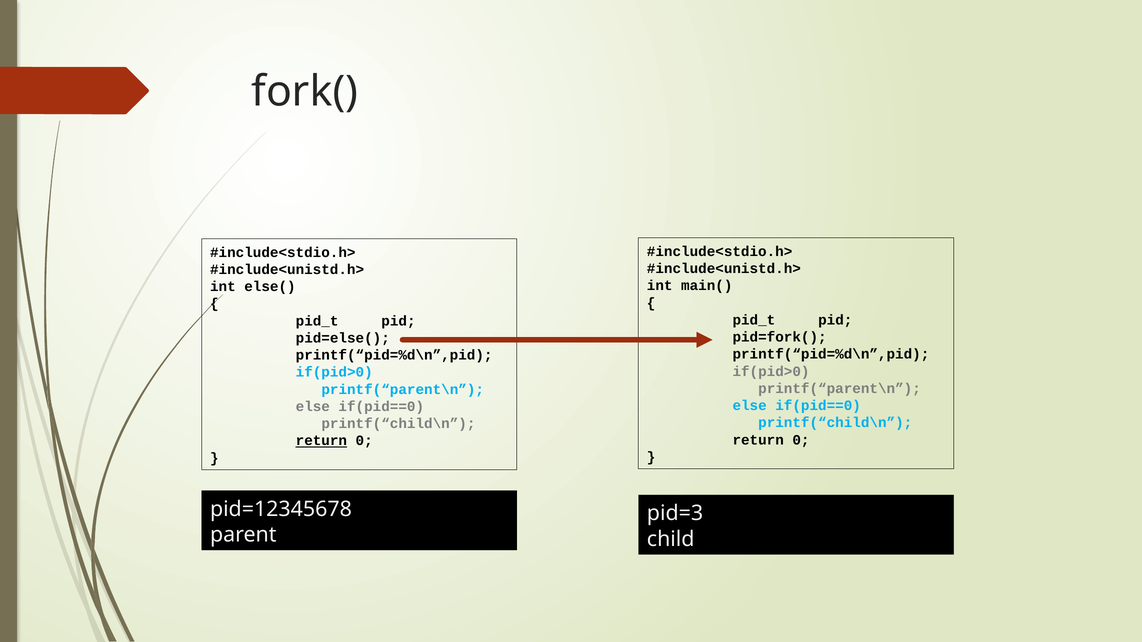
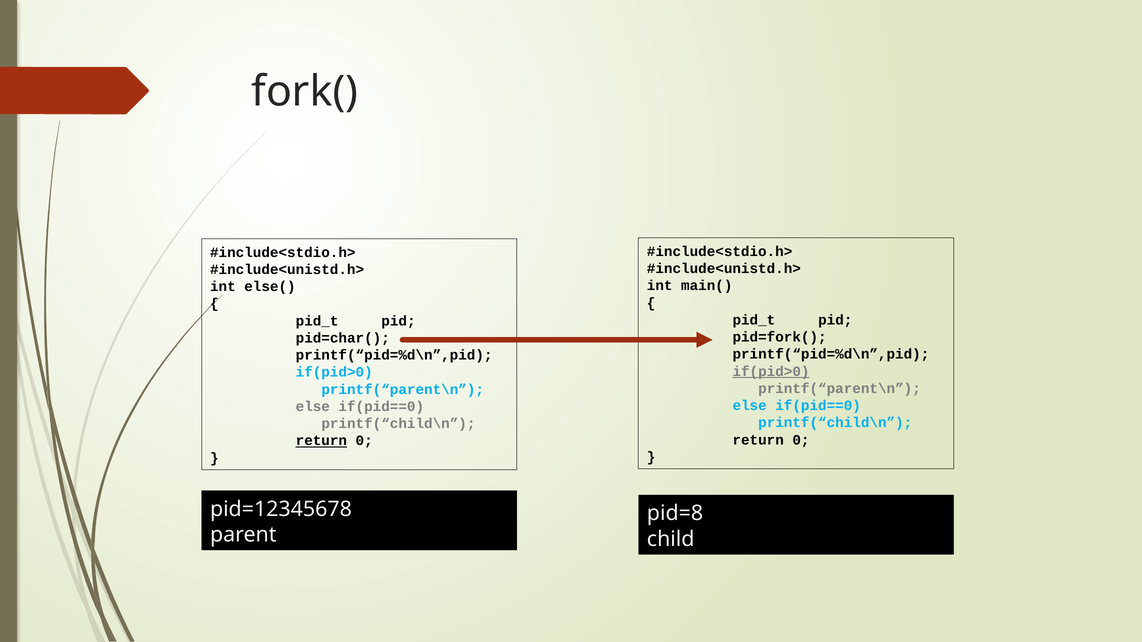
pid=else(: pid=else( -> pid=char( (343, 338)
if(pid>0 underline: none -> present (771, 372)
pid=3: pid=3 -> pid=8 (675, 514)
